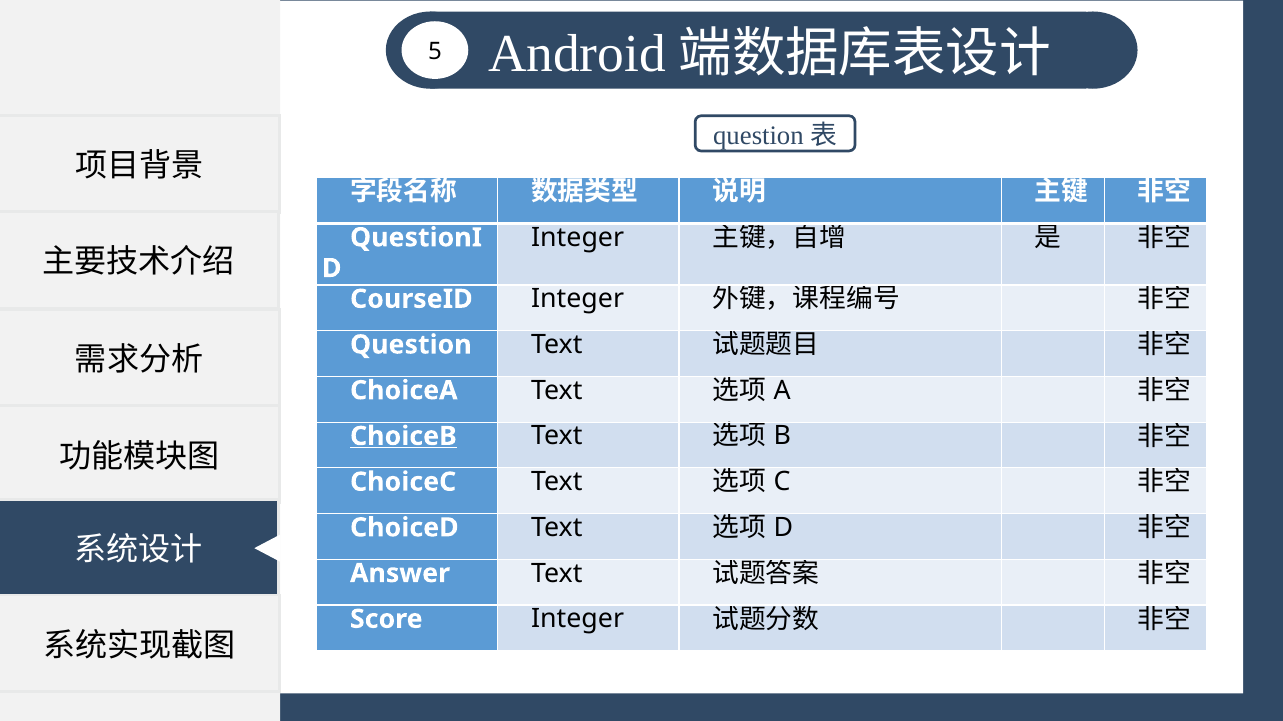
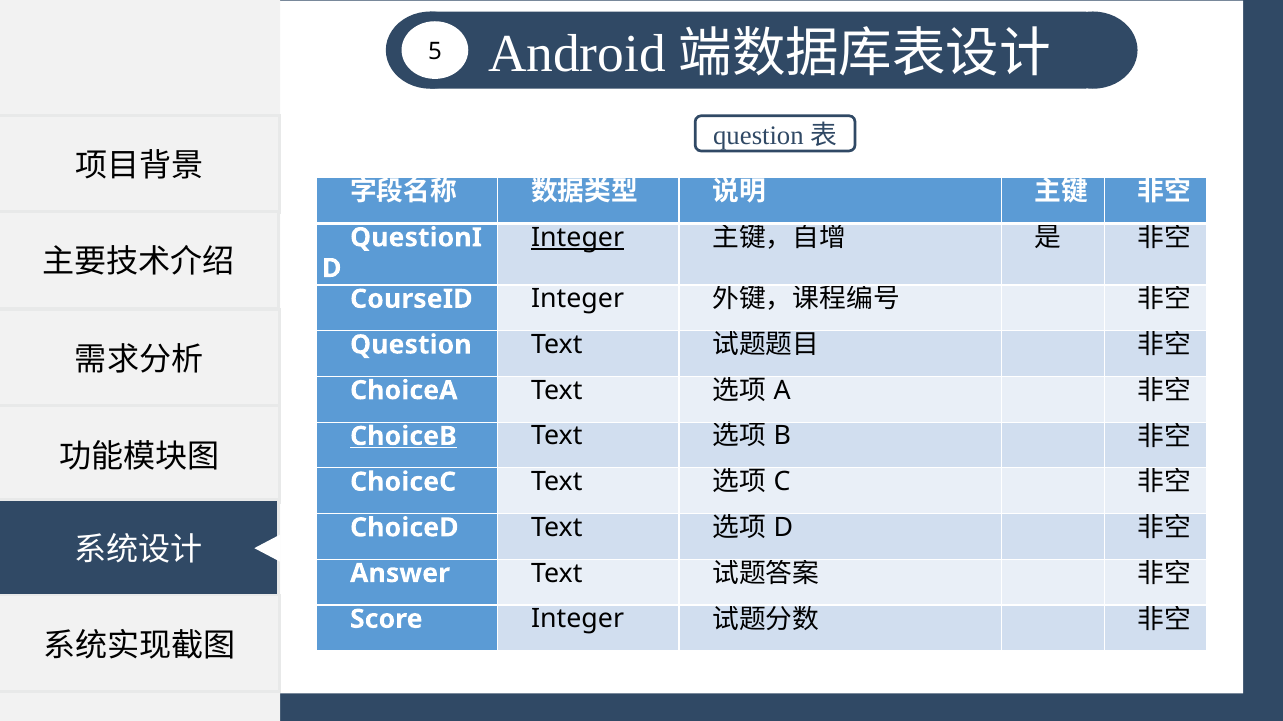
Integer underline: none -> present (578, 238)
